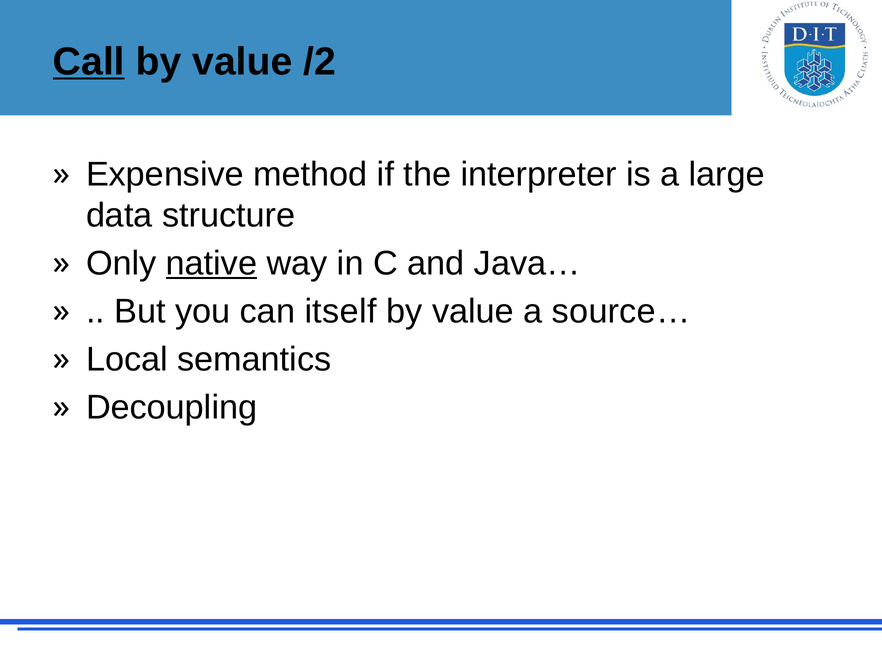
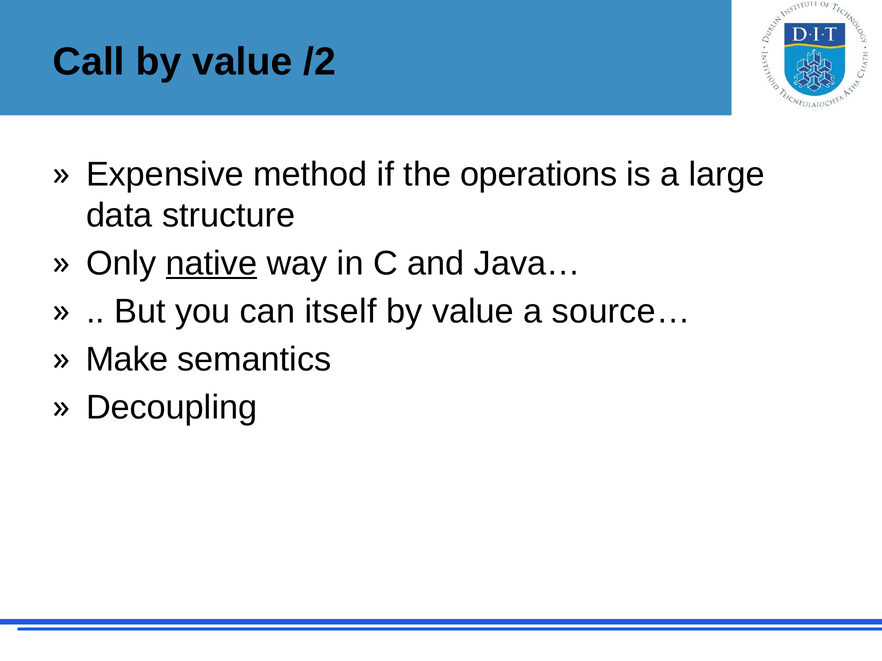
Call underline: present -> none (89, 62)
interpreter: interpreter -> operations (539, 174)
Local: Local -> Make (127, 360)
